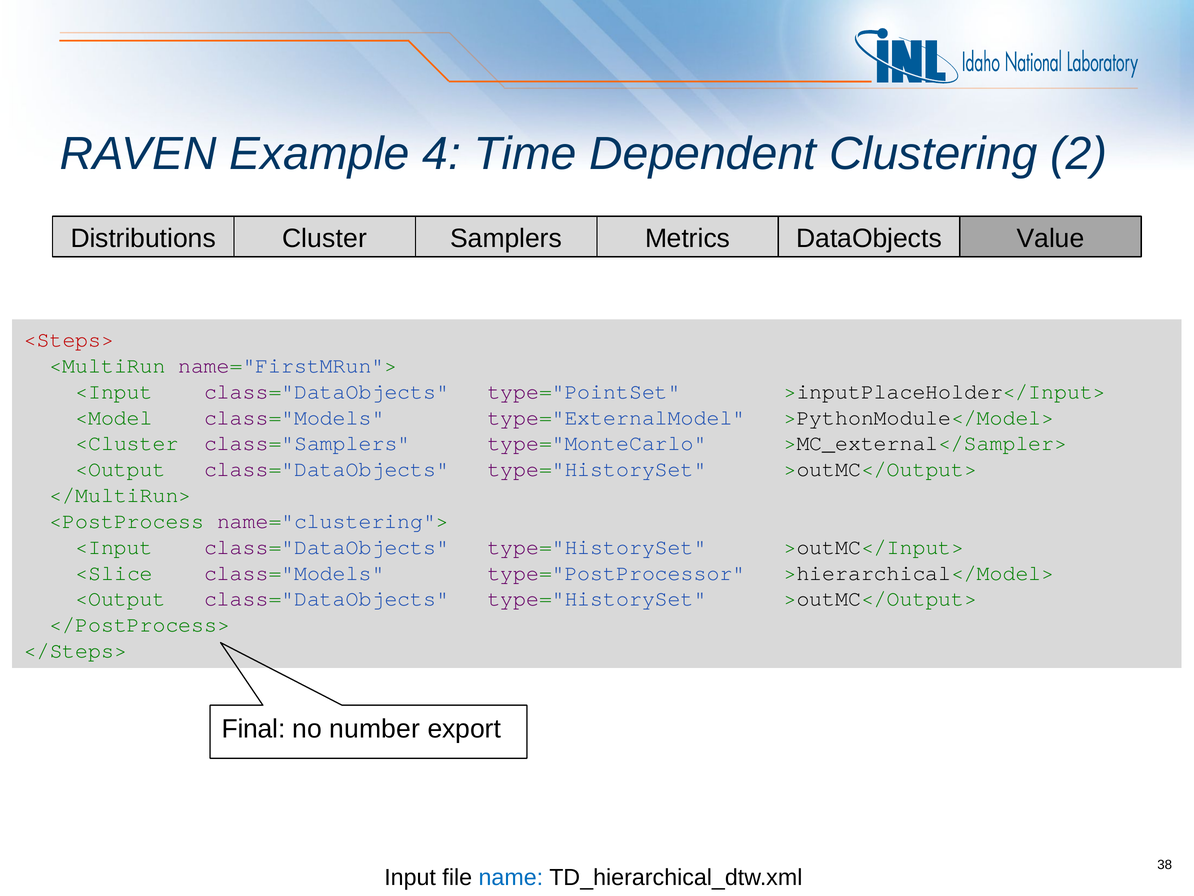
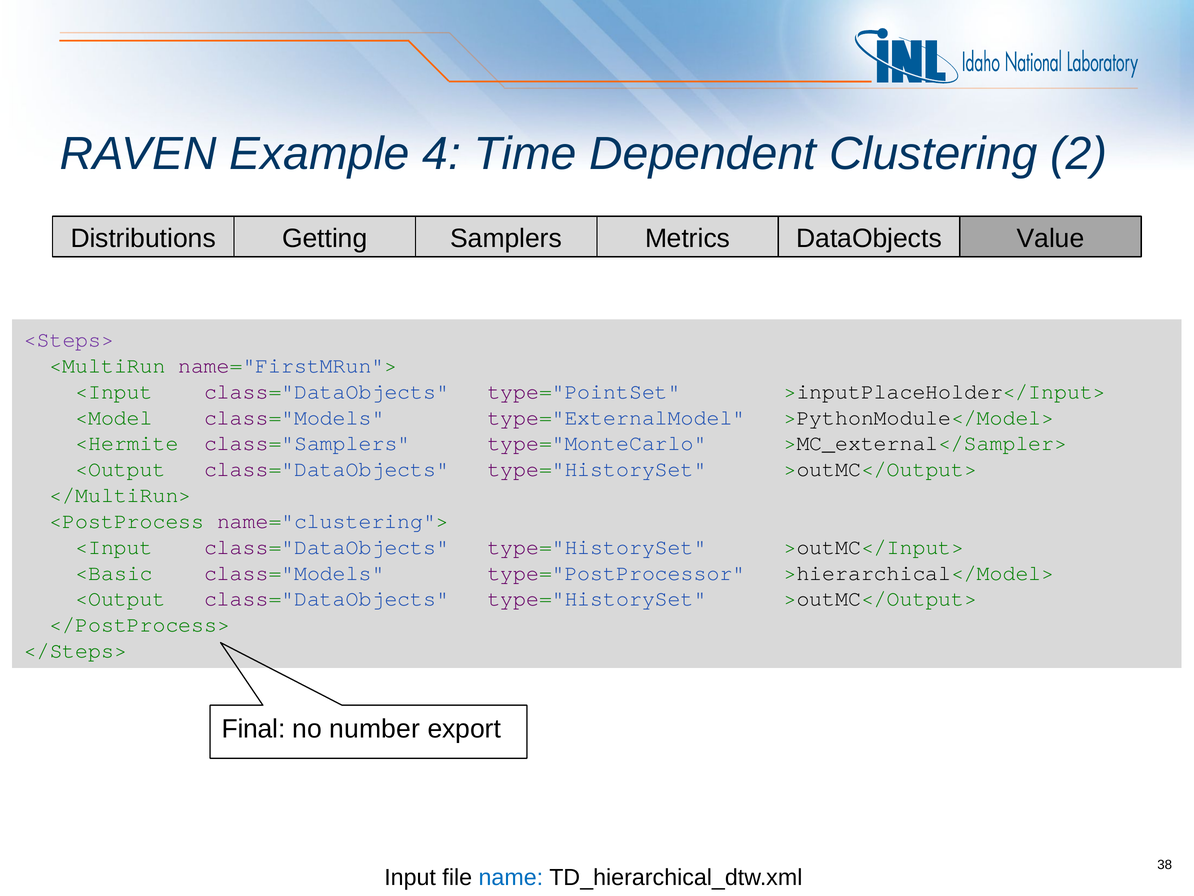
Cluster: Cluster -> Getting (325, 238)
<Steps> colour: red -> purple (69, 340)
<Cluster: <Cluster -> <Hermite (127, 443)
<Slice: <Slice -> <Basic (114, 573)
